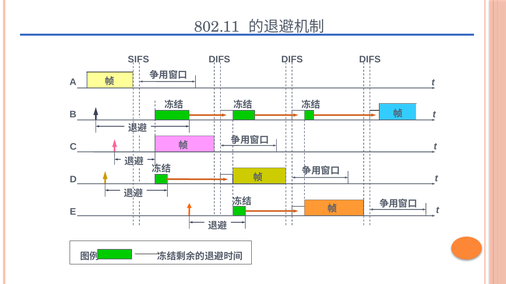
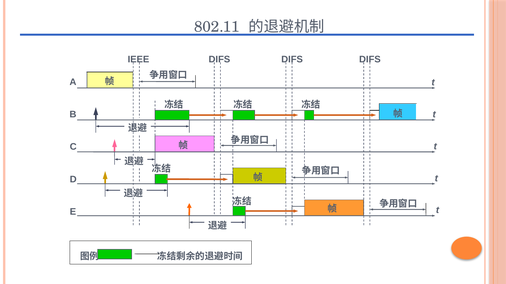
SIFS: SIFS -> IEEE (138, 60)
